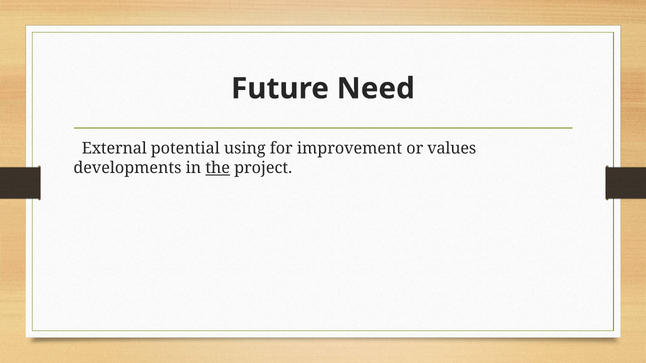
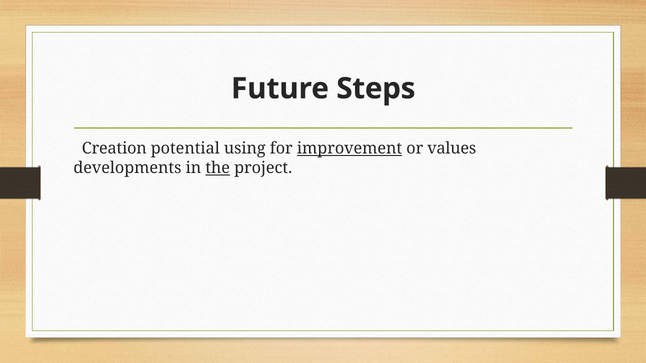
Need: Need -> Steps (376, 89)
External: External -> Creation (114, 149)
improvement underline: none -> present (350, 149)
